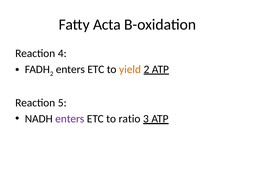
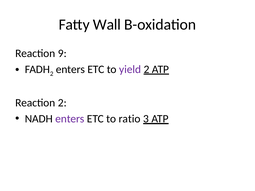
Acta: Acta -> Wall (107, 25)
4: 4 -> 9 (62, 53)
yield colour: orange -> purple (130, 69)
Reaction 5: 5 -> 2 (62, 103)
